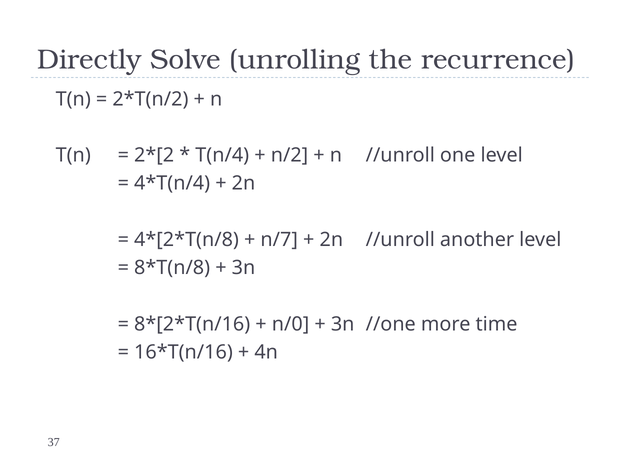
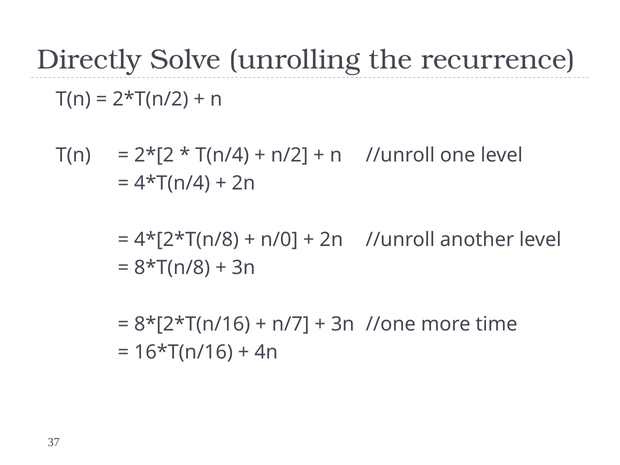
n/7: n/7 -> n/0 (279, 240)
n/0: n/0 -> n/7 (291, 324)
